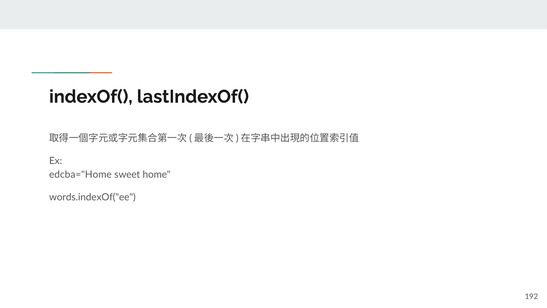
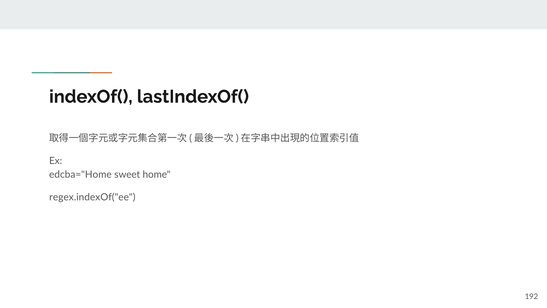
words.indexOf("ee: words.indexOf("ee -> regex.indexOf("ee (92, 197)
